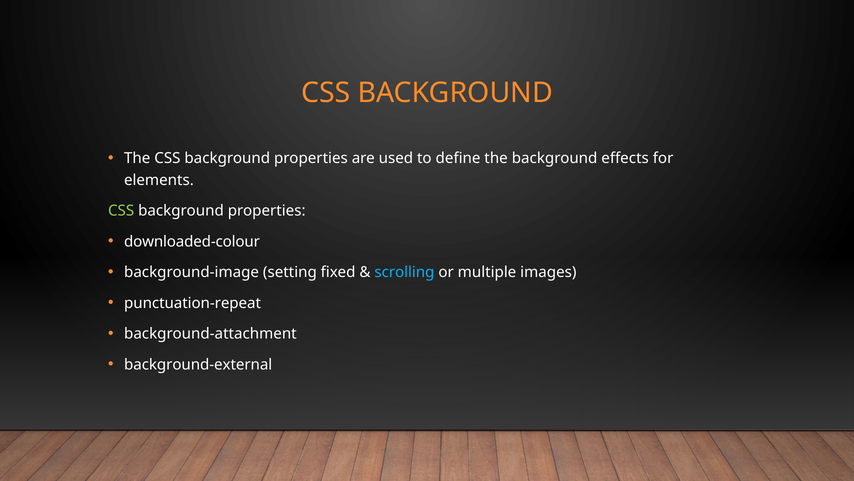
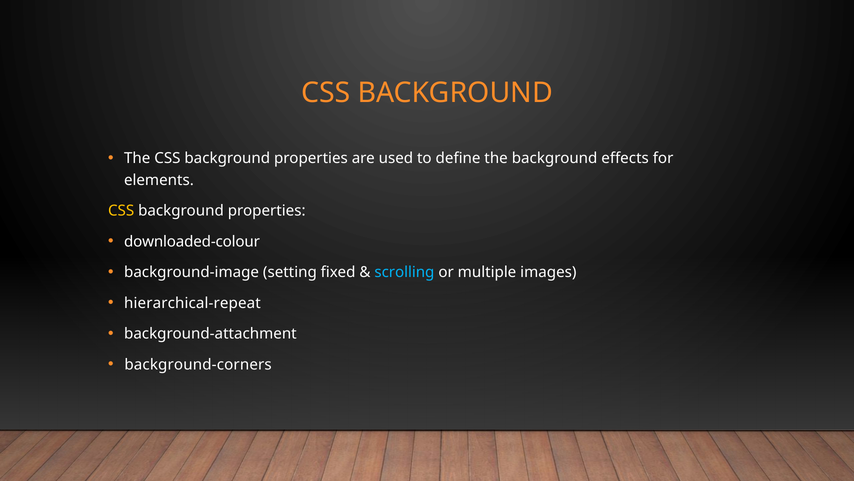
CSS colour: light green -> yellow (121, 211)
punctuation-repeat: punctuation-repeat -> hierarchical-repeat (192, 303)
background-external: background-external -> background-corners (198, 364)
